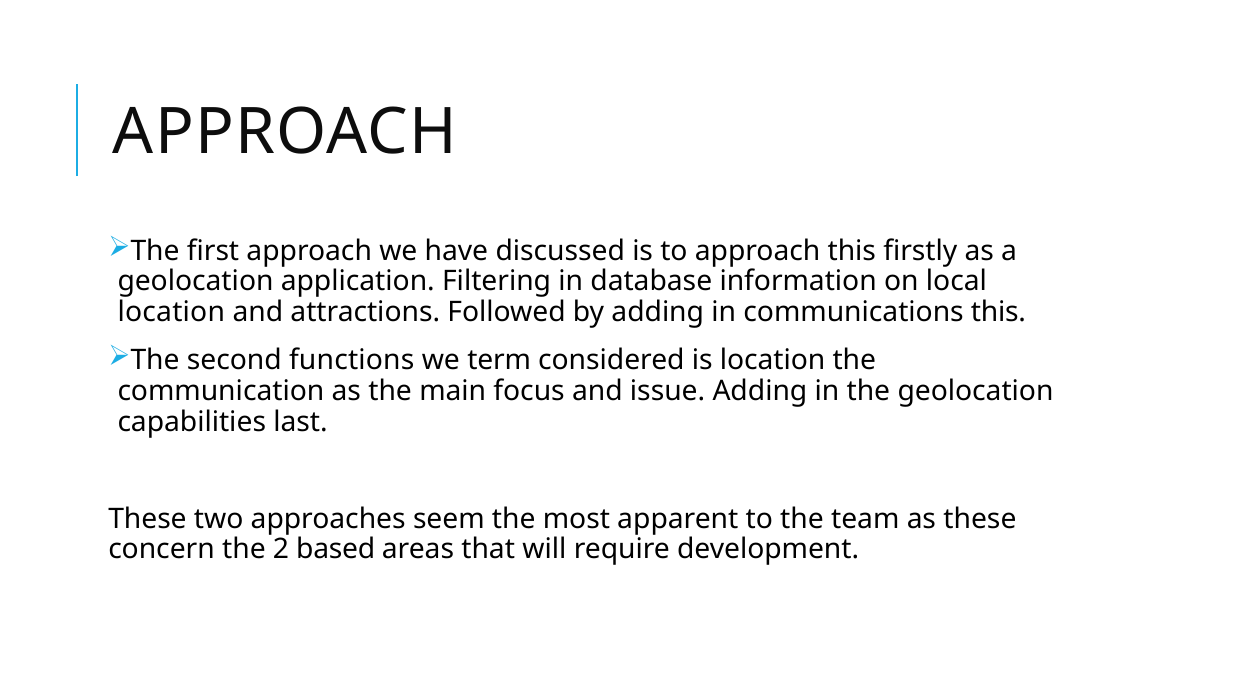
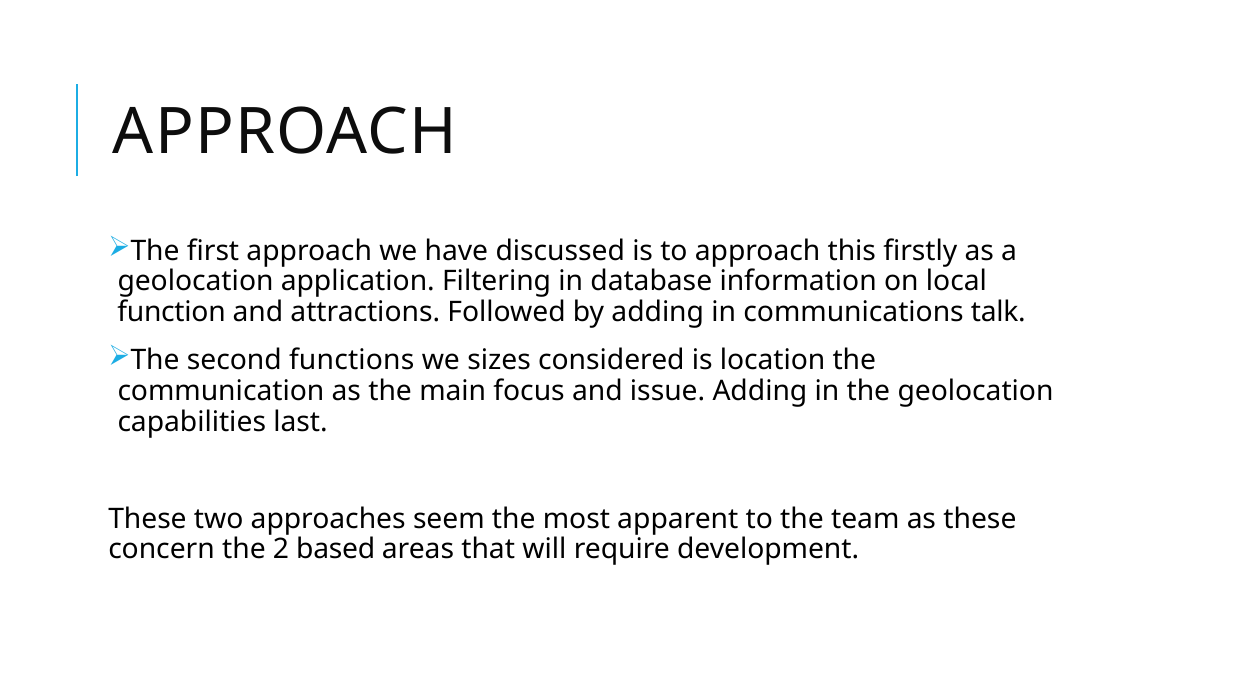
location: location -> function (172, 312)
communications this: this -> talk (998, 312)
term: term -> sizes (499, 361)
